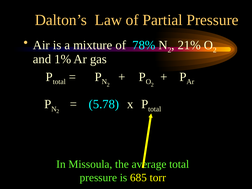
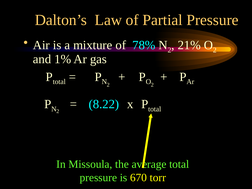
5.78: 5.78 -> 8.22 (104, 104)
685: 685 -> 670 (139, 178)
